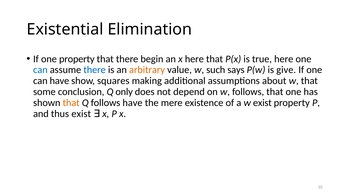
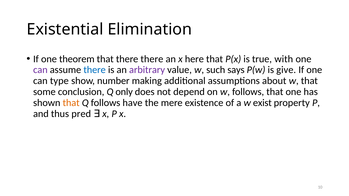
one property: property -> theorem (77, 59)
there begin: begin -> there (152, 59)
true here: here -> with (284, 59)
can colour: blue -> purple (40, 70)
arbitrary colour: orange -> purple (147, 70)
can have: have -> type (59, 81)
squares: squares -> number (113, 81)
thus exist: exist -> pred (81, 114)
